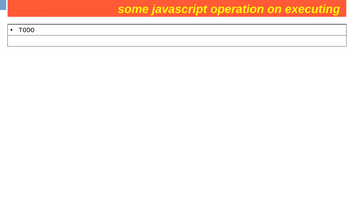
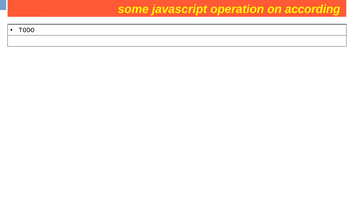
executing: executing -> according (313, 9)
